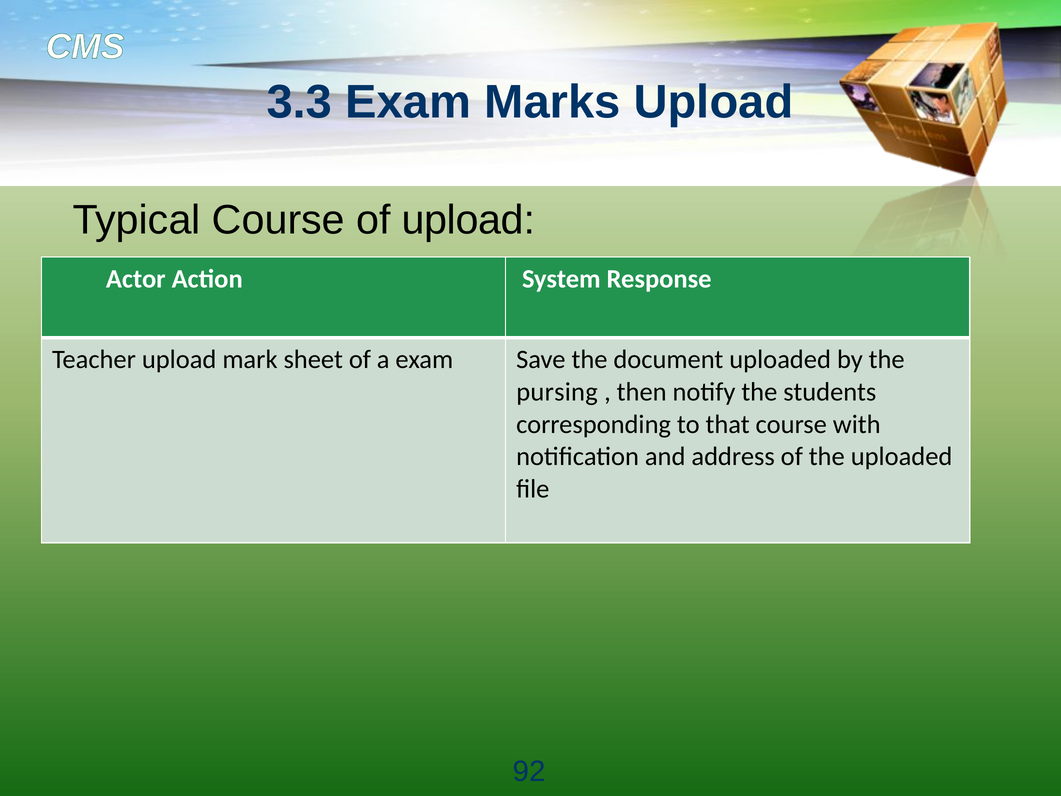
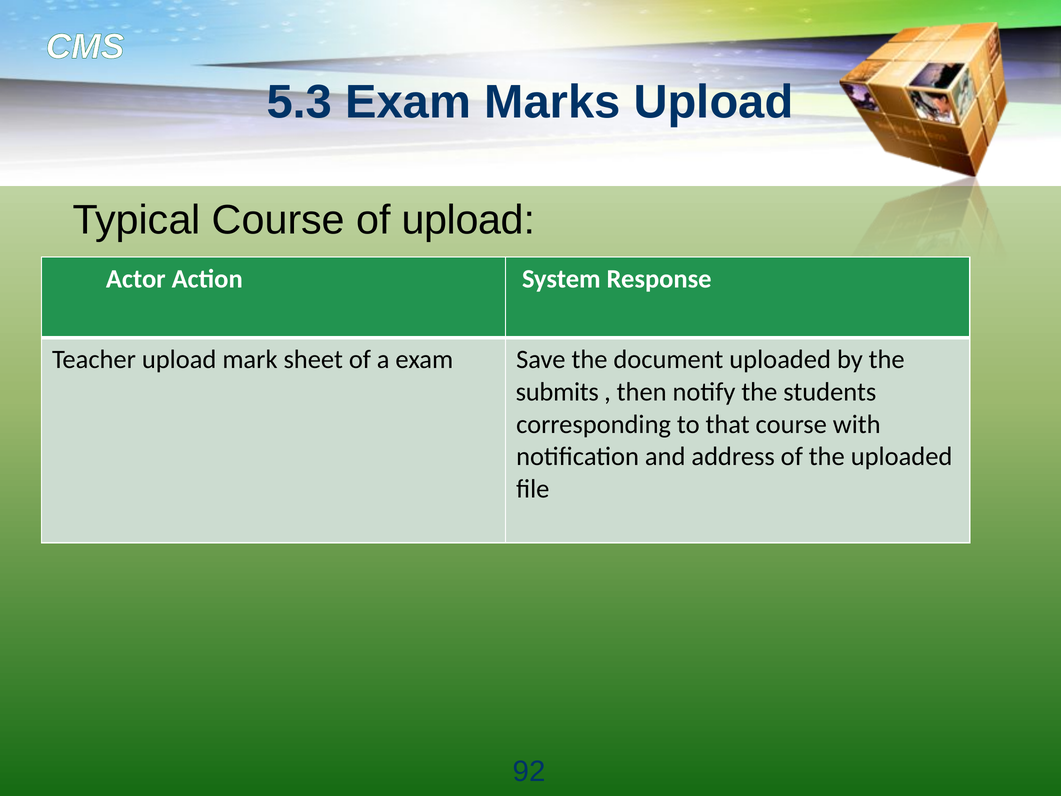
3.3: 3.3 -> 5.3 (299, 102)
pursing: pursing -> submits (557, 392)
